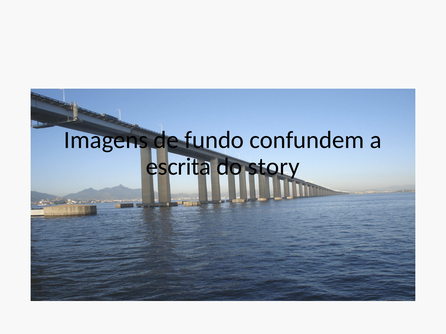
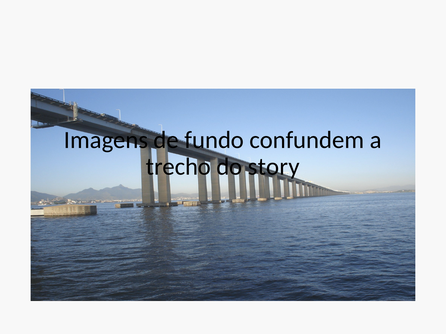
escrita: escrita -> trecho (178, 167)
